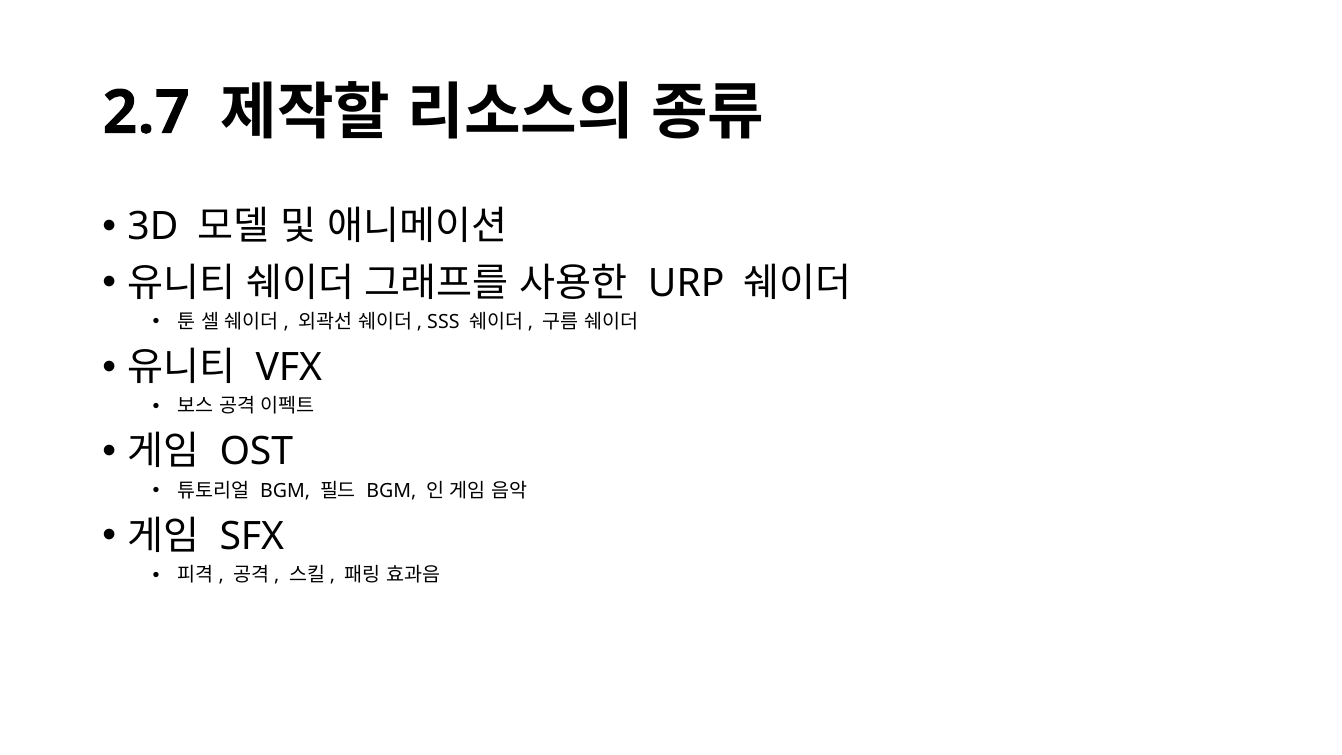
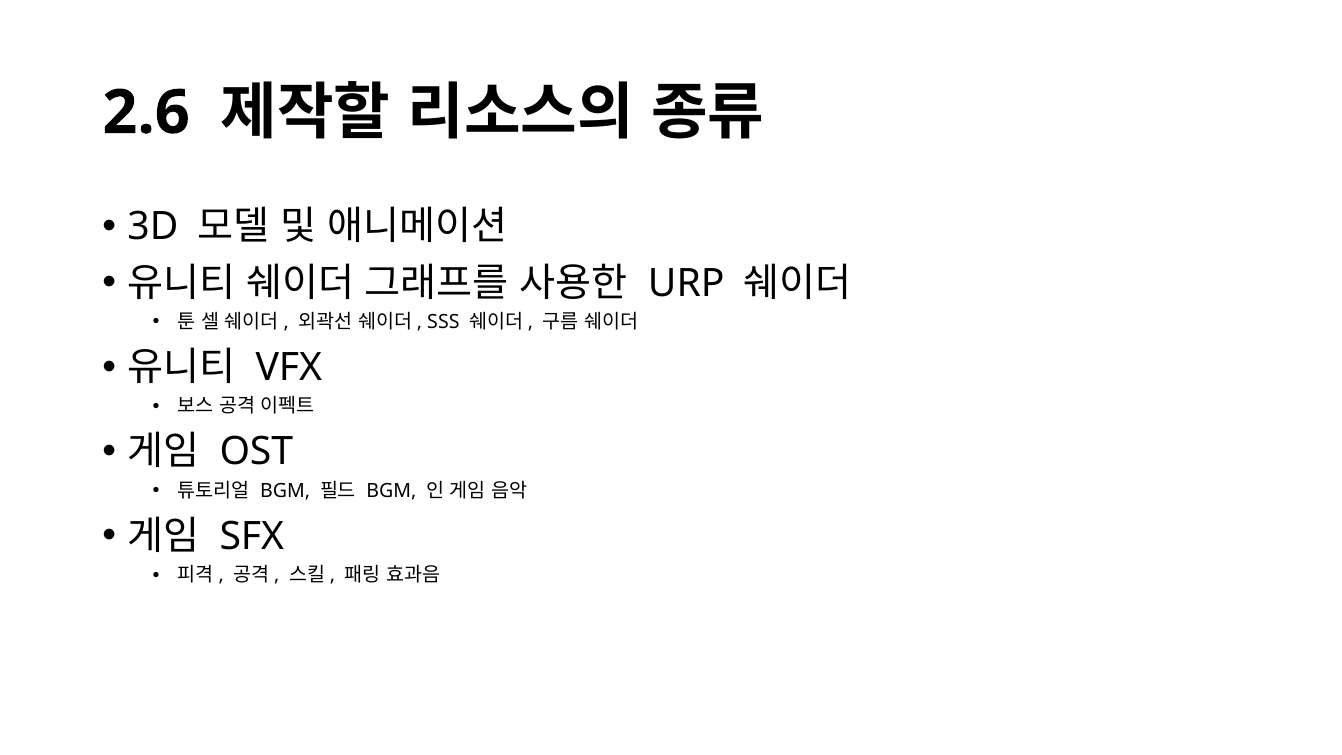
2.7: 2.7 -> 2.6 (146, 113)
